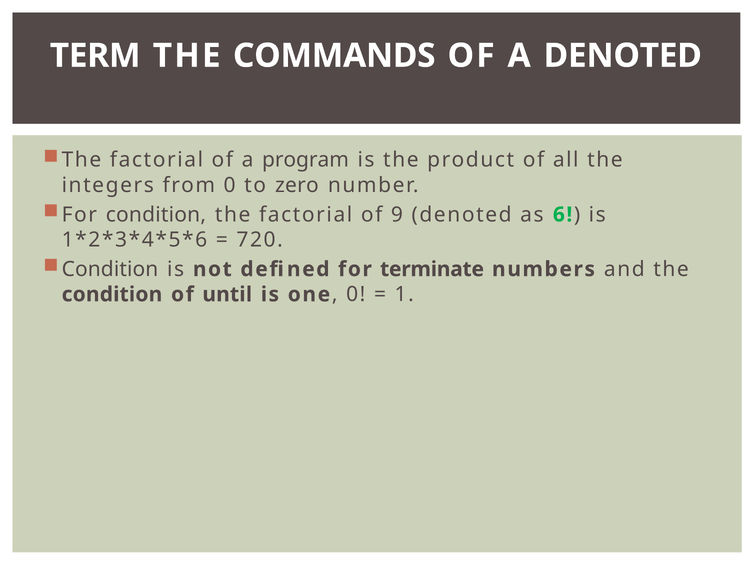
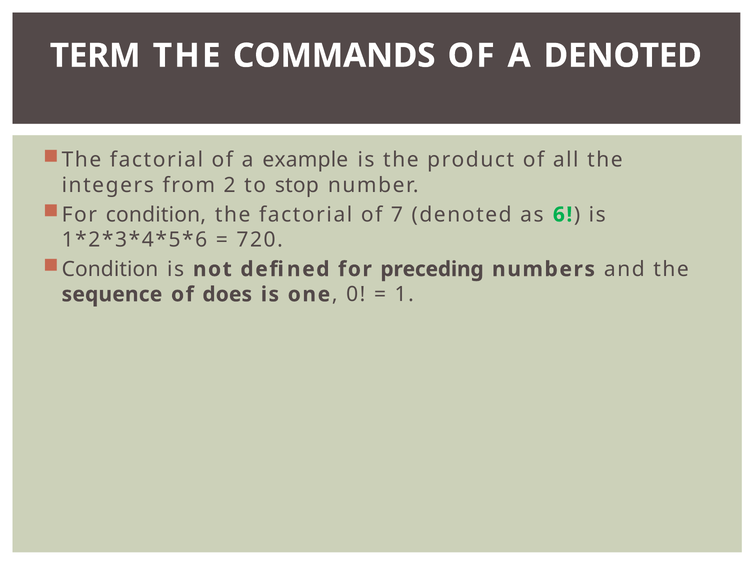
program: program -> example (305, 160)
from 0: 0 -> 2 (230, 185)
zero: zero -> stop (297, 185)
9: 9 -> 7 (397, 214)
terminate: terminate -> preceding (432, 269)
condition: condition -> sequence (112, 294)
until: until -> does (227, 294)
